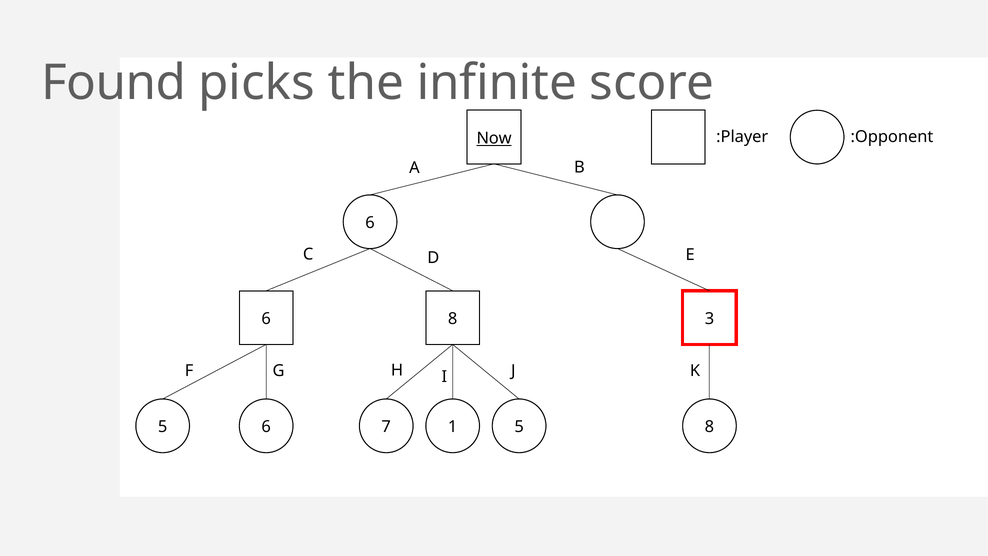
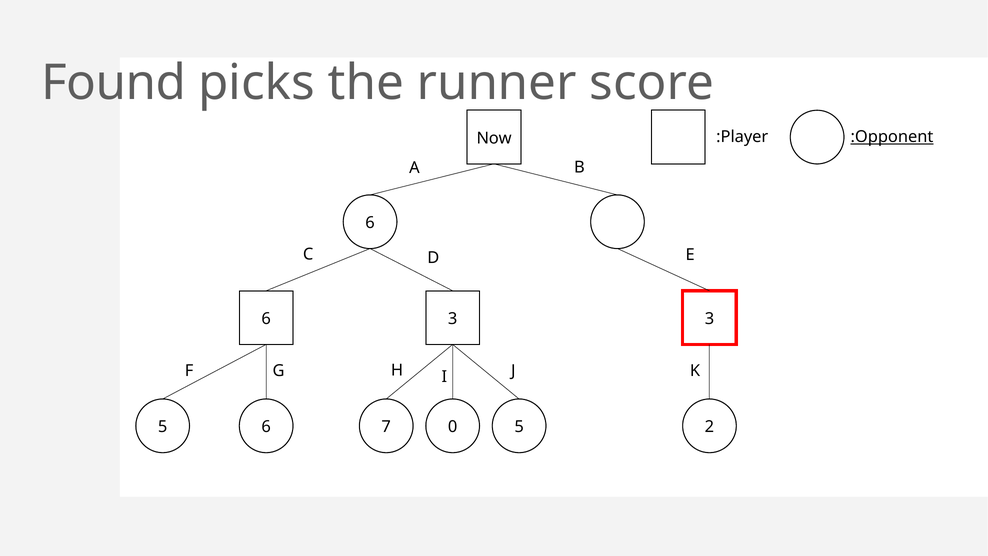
infinite: infinite -> runner (497, 83)
:Opponent underline: none -> present (892, 137)
Now underline: present -> none (494, 138)
6 8: 8 -> 3 (453, 319)
1: 1 -> 0 (453, 427)
5 8: 8 -> 2 (709, 427)
